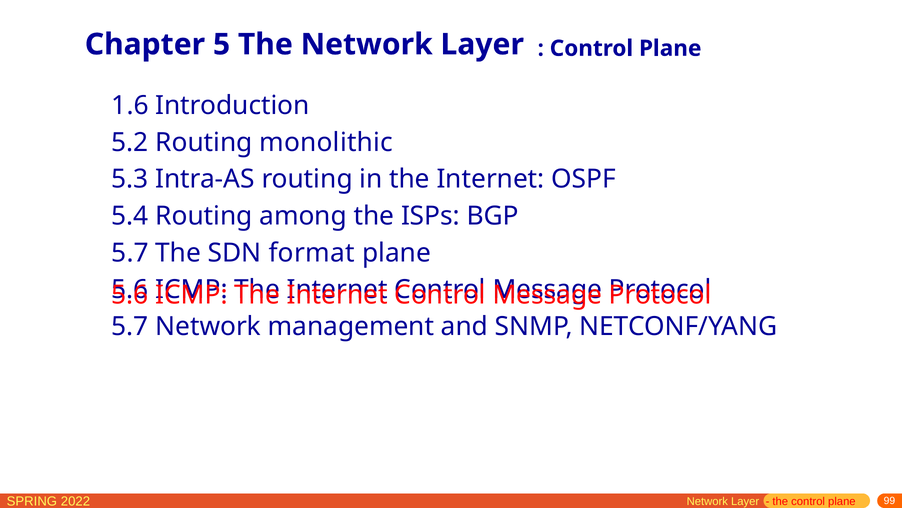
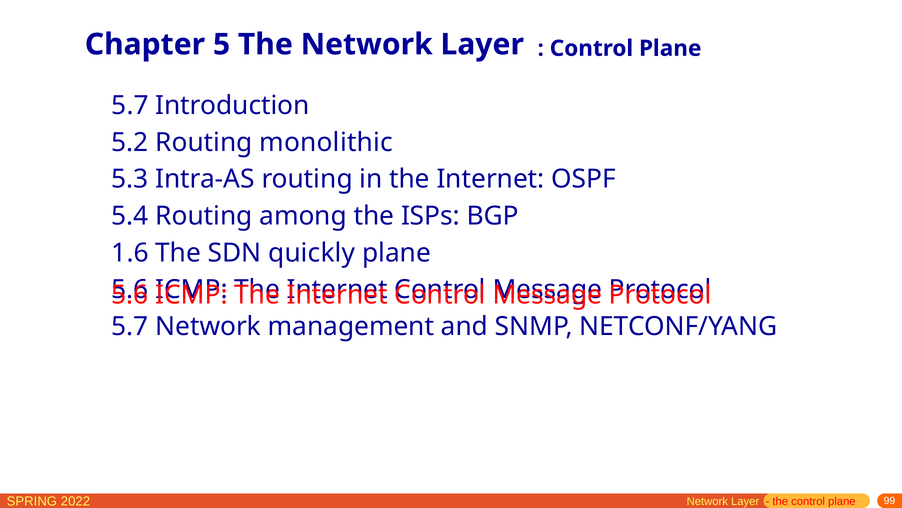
1.6: 1.6 -> 5.7 (130, 105)
5.7: 5.7 -> 1.6 (130, 253)
format: format -> quickly (312, 253)
